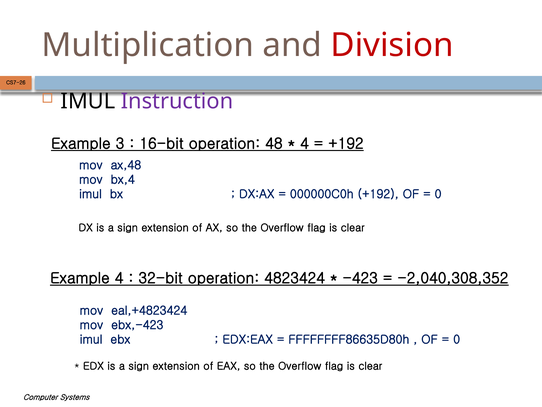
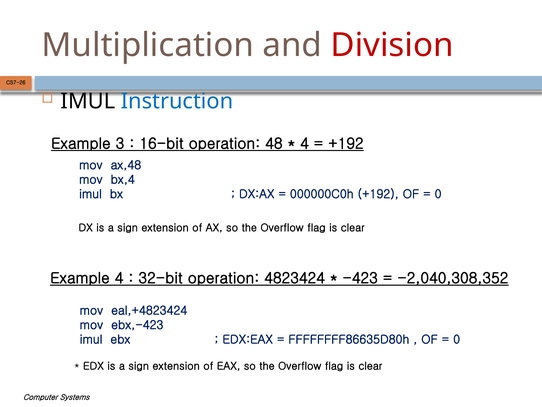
Instruction colour: purple -> blue (177, 101)
